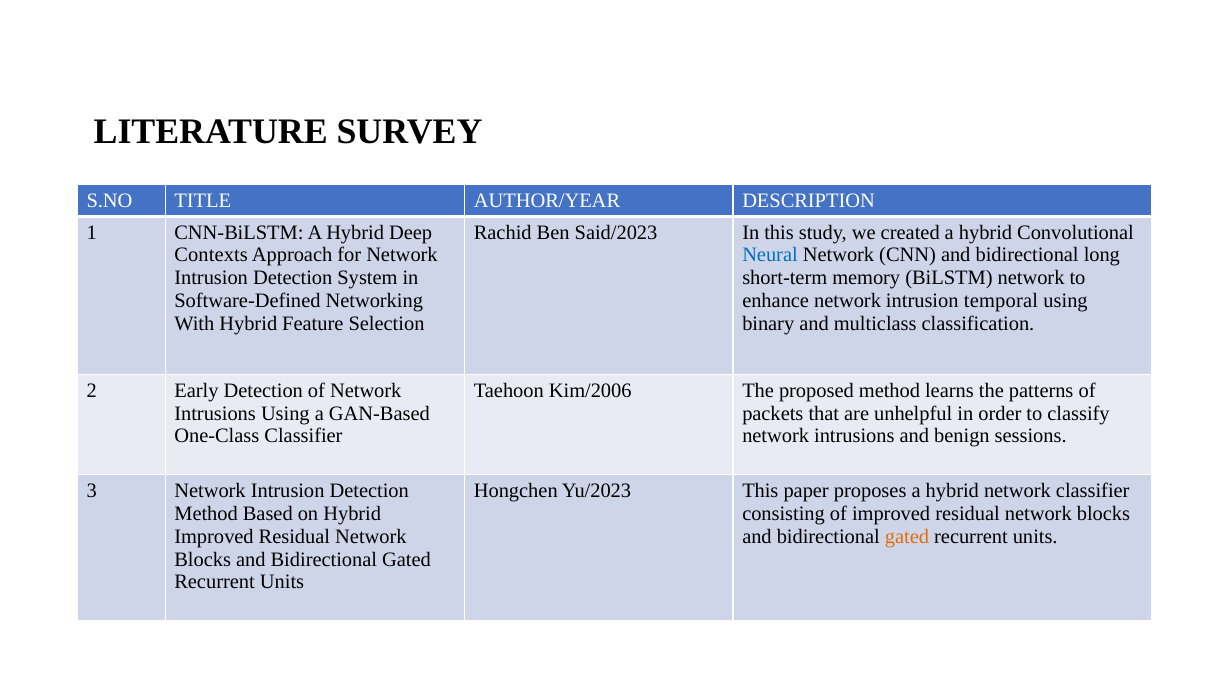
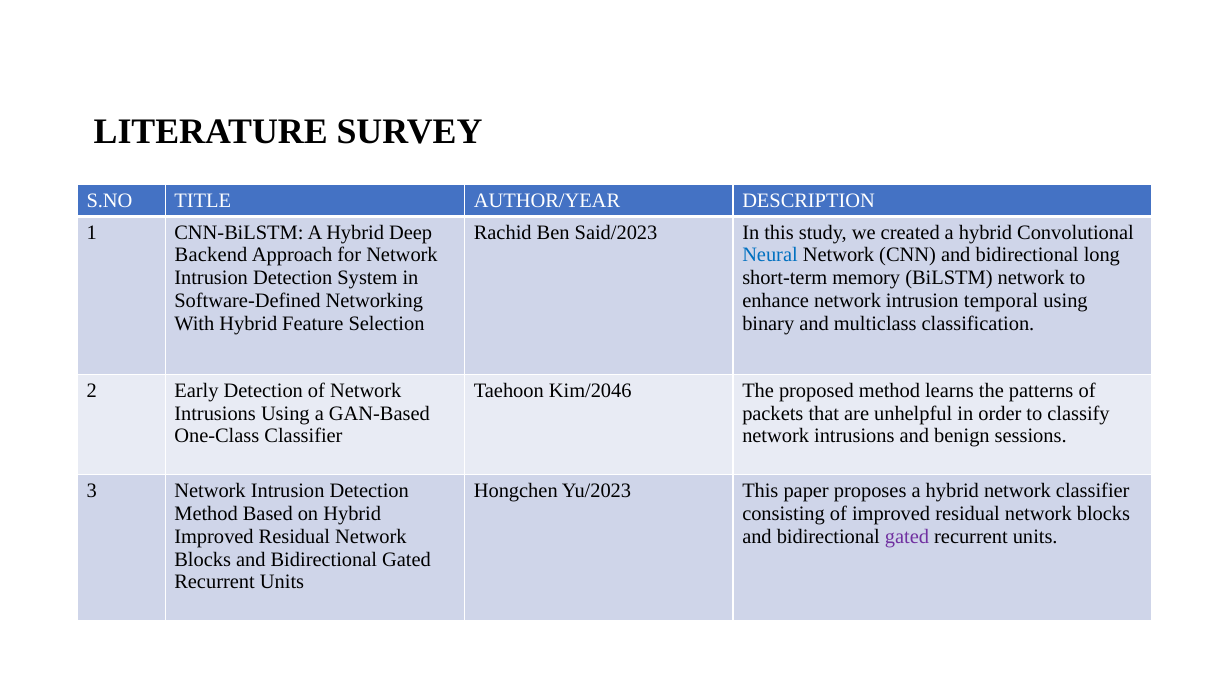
Contexts: Contexts -> Backend (211, 255)
Kim/2006: Kim/2006 -> Kim/2046 (590, 390)
gated colour: orange -> purple (907, 536)
